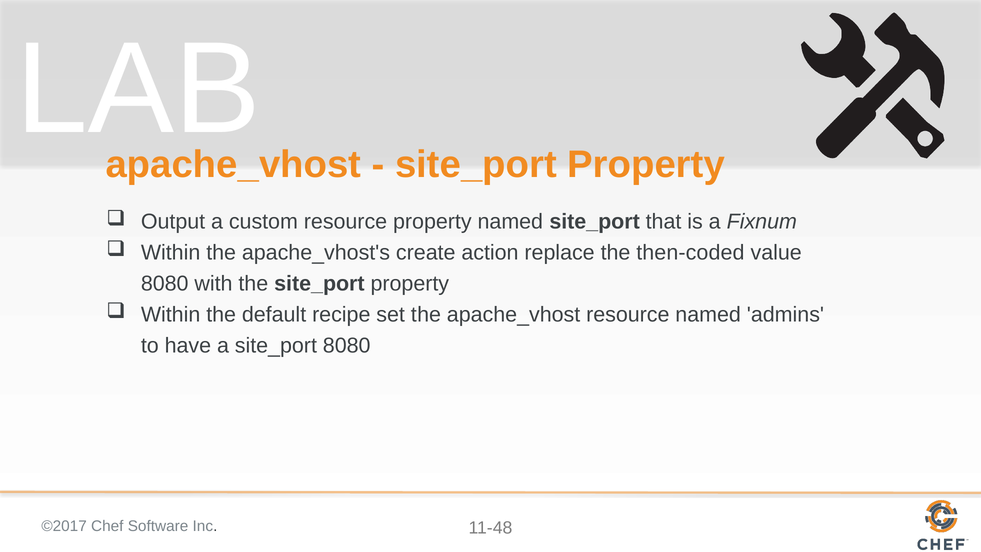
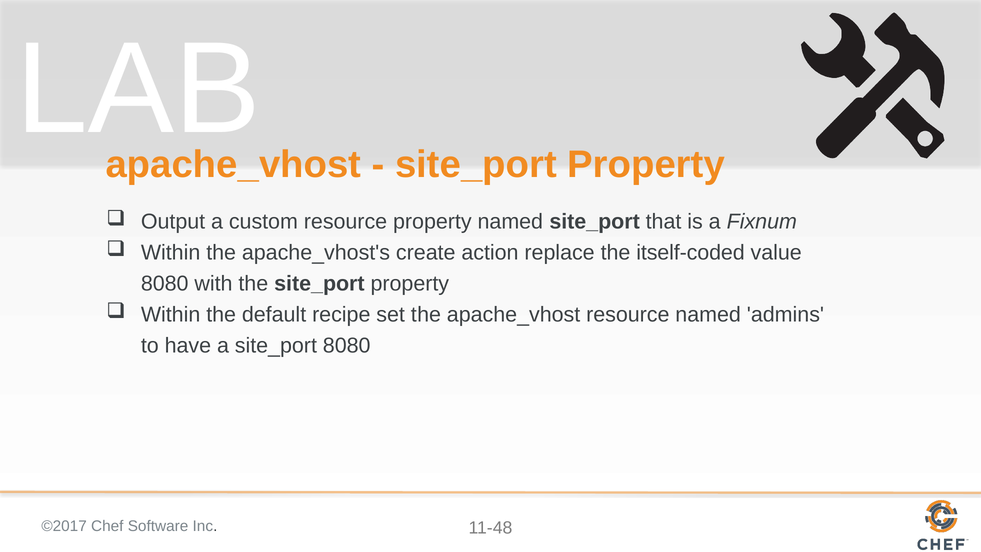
then-coded: then-coded -> itself-coded (690, 253)
